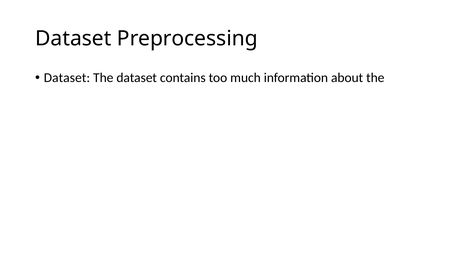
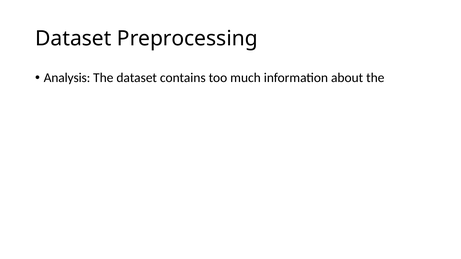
Dataset: Dataset -> Analysis (67, 78)
